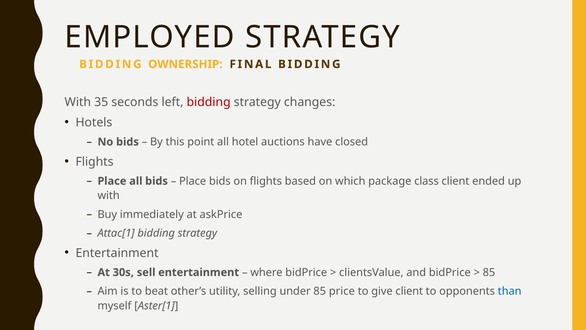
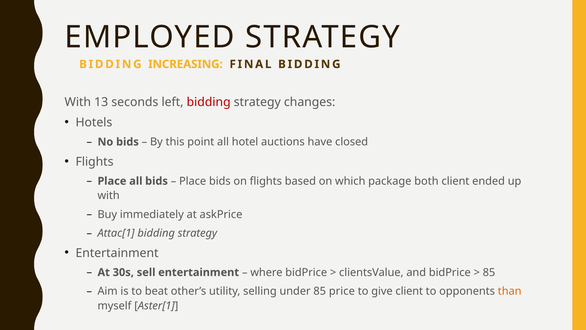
OWNERSHIP: OWNERSHIP -> INCREASING (185, 64)
35: 35 -> 13 (101, 102)
class: class -> both (426, 181)
than colour: blue -> orange (510, 291)
